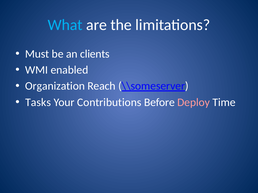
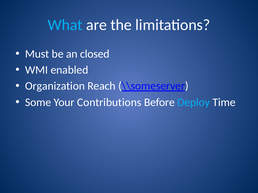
clients: clients -> closed (95, 54)
Tasks: Tasks -> Some (38, 103)
Deploy colour: pink -> light blue (194, 103)
